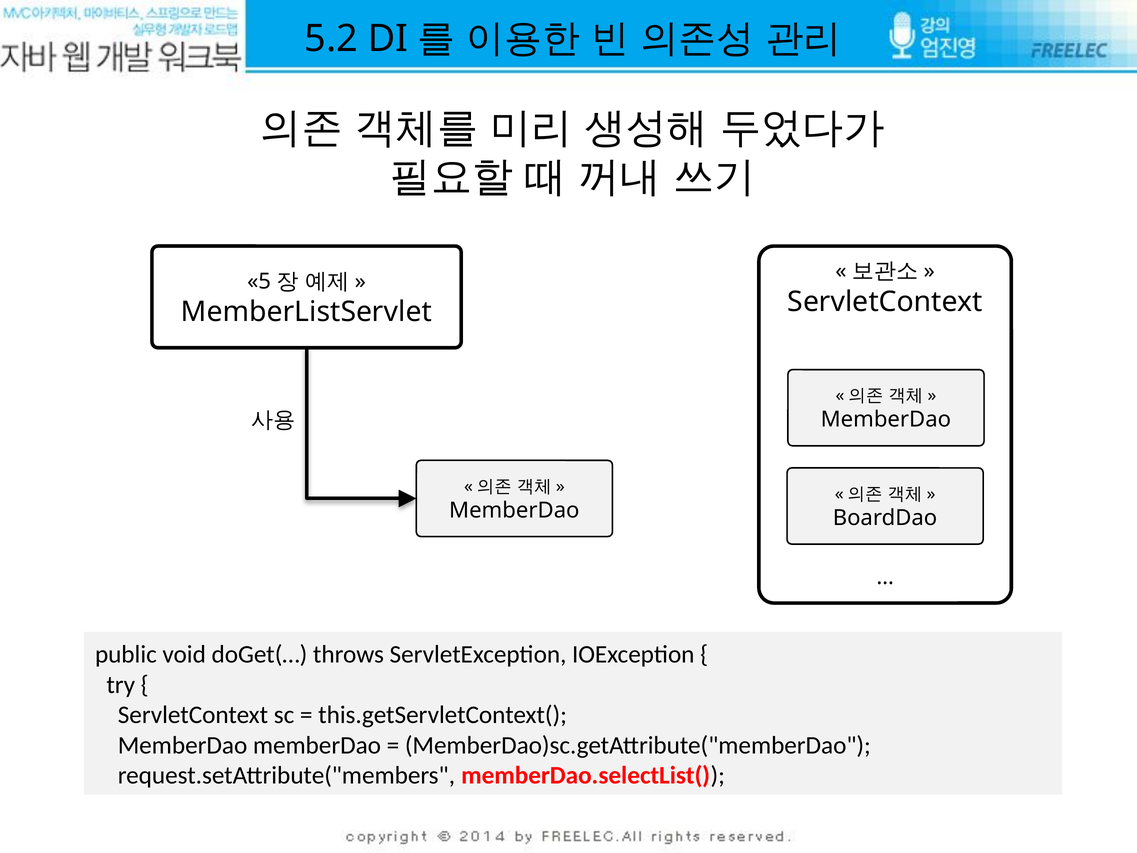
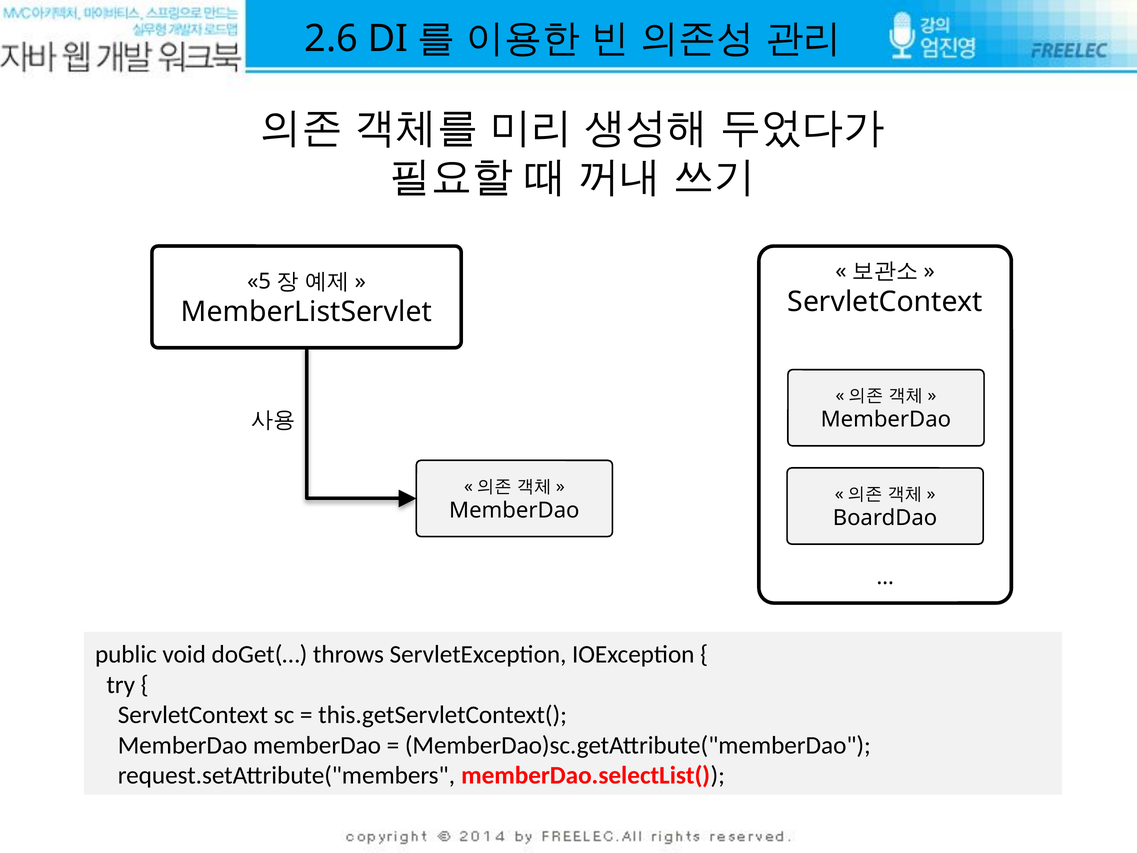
5.2: 5.2 -> 2.6 (331, 39)
